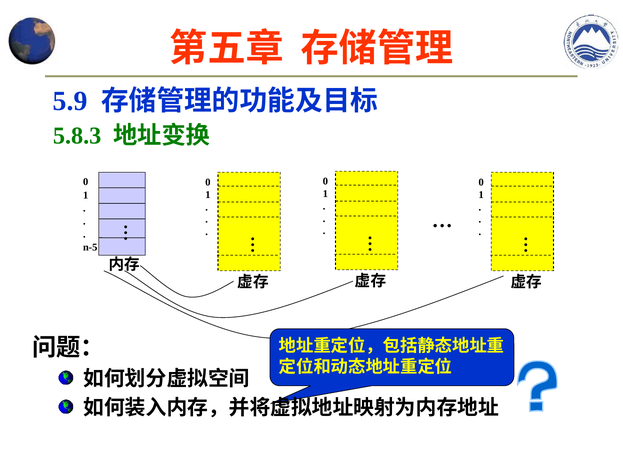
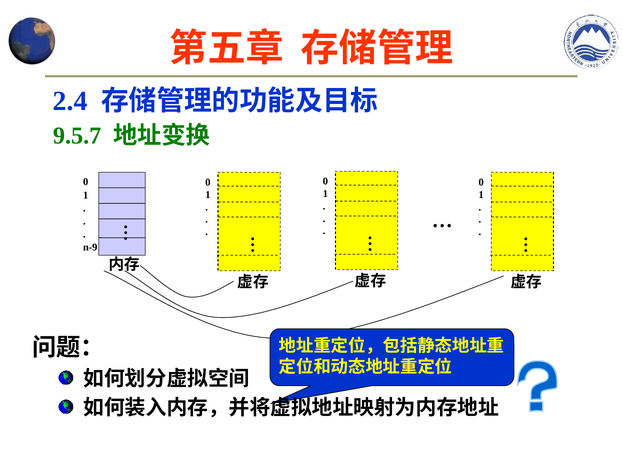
5.9: 5.9 -> 2.4 (70, 101)
5.8.3: 5.8.3 -> 9.5.7 (77, 136)
n-5: n-5 -> n-9 (90, 248)
